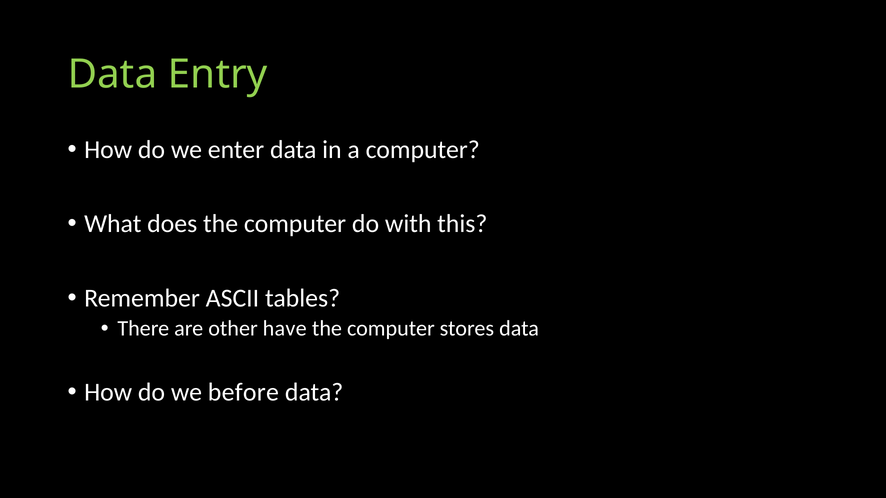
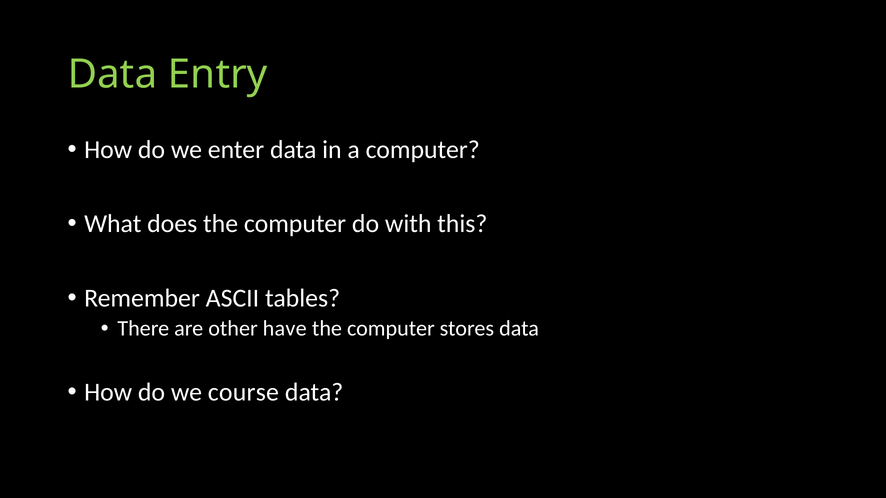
before: before -> course (243, 393)
